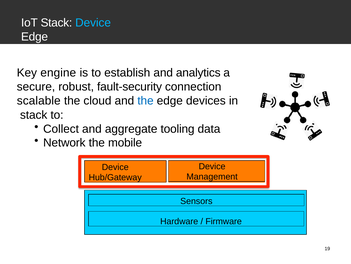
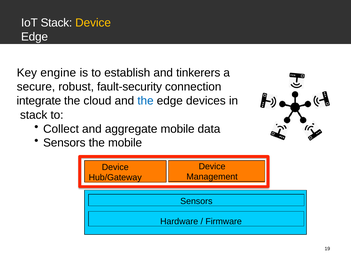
Device colour: light blue -> yellow (93, 23)
analytics: analytics -> tinkerers (198, 72)
scalable: scalable -> integrate (39, 101)
aggregate tooling: tooling -> mobile (178, 129)
Network: Network -> Sensors (64, 142)
